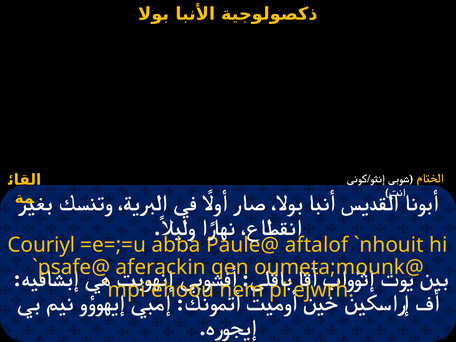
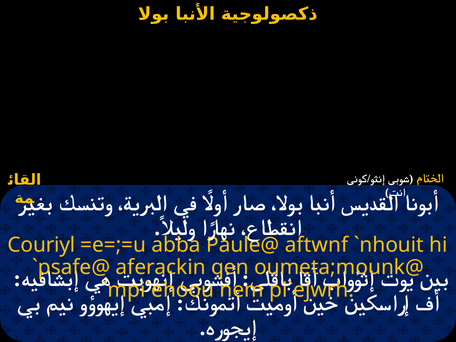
aftalof: aftalof -> aftwnf (317, 245)
